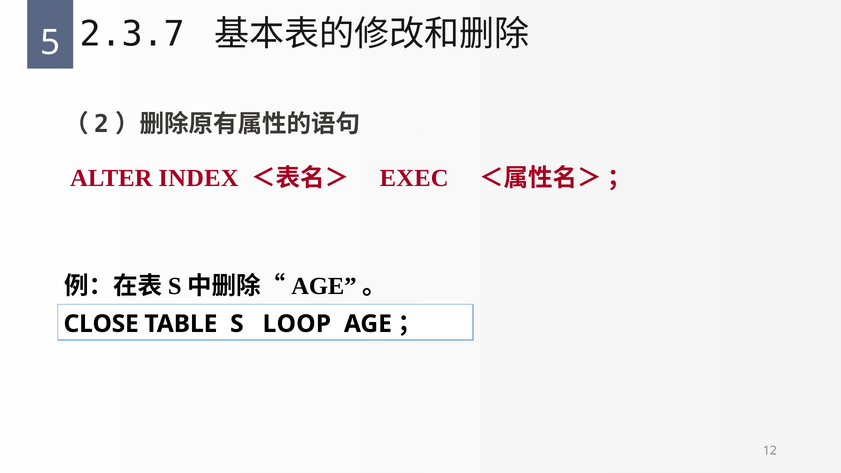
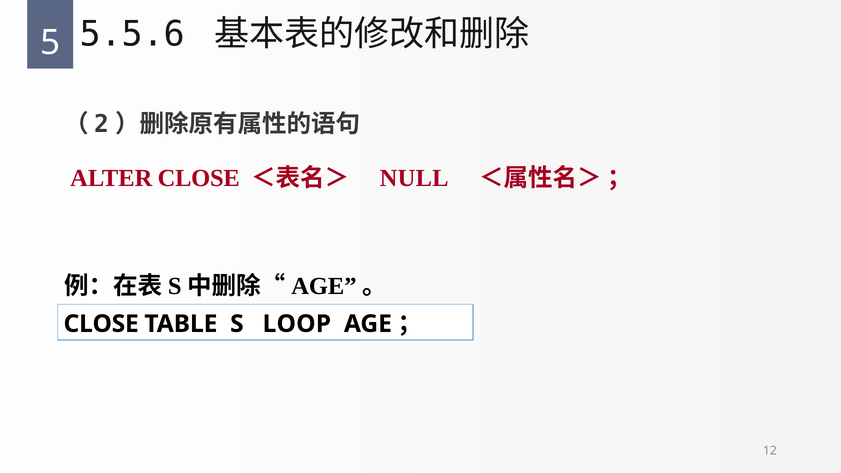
2.3.7: 2.3.7 -> 5.5.6 (132, 34)
ALTER INDEX: INDEX -> CLOSE (199, 178)
EXEC: EXEC -> NULL (414, 178)
